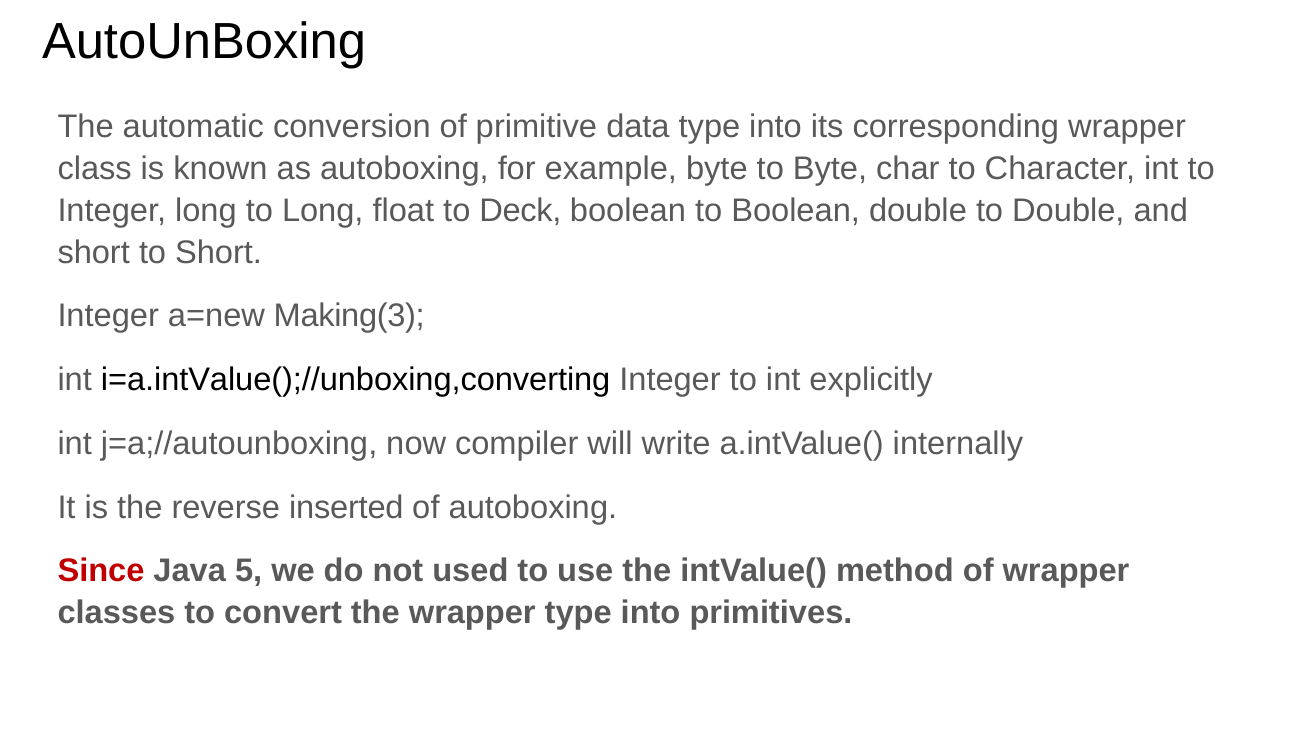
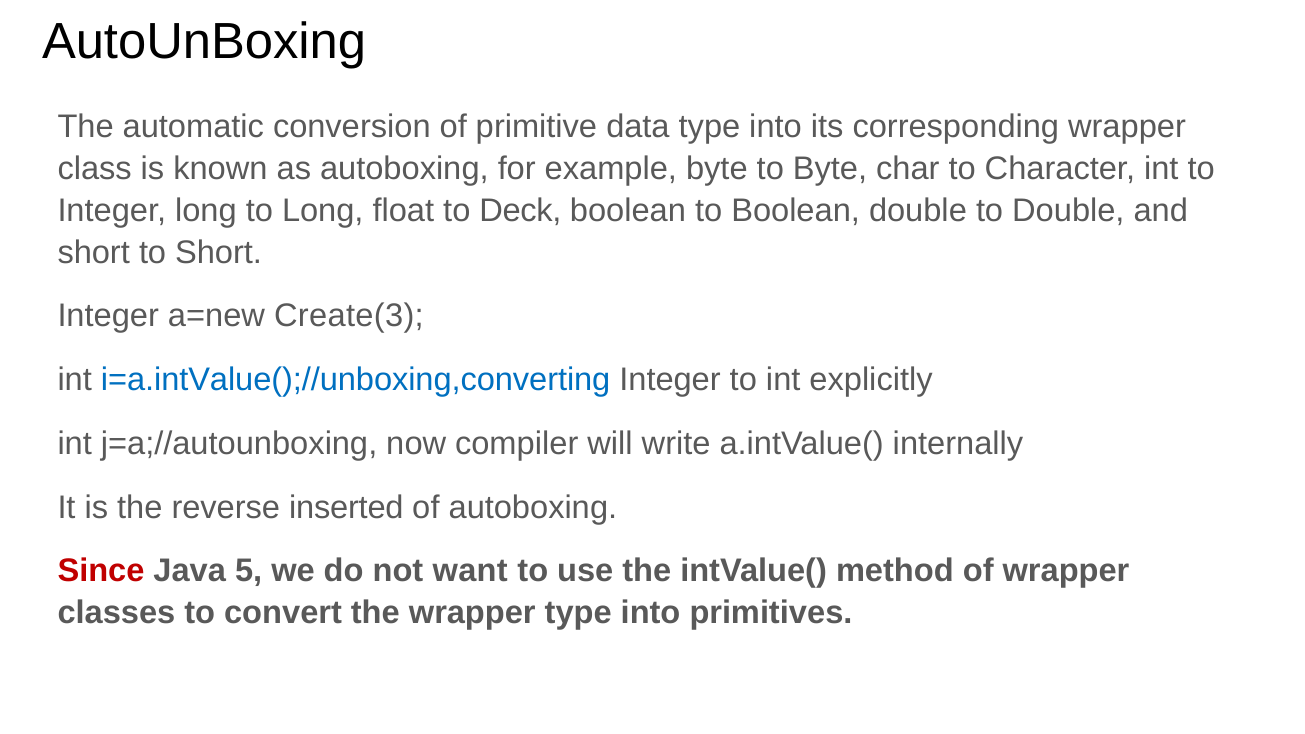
Making(3: Making(3 -> Create(3 (349, 316)
i=a.intValue();//unboxing,converting colour: black -> blue (356, 380)
used: used -> want (470, 571)
